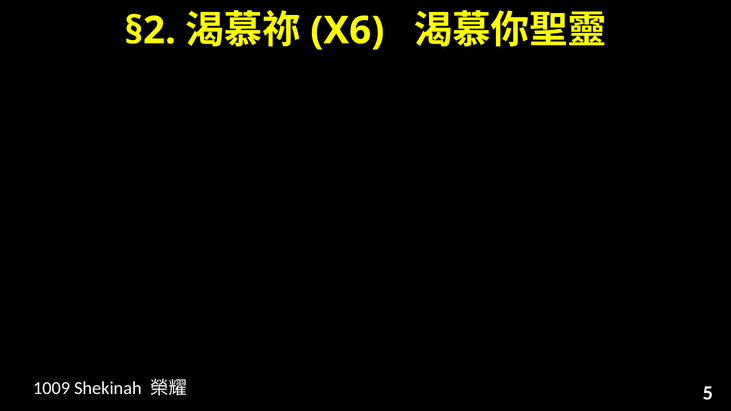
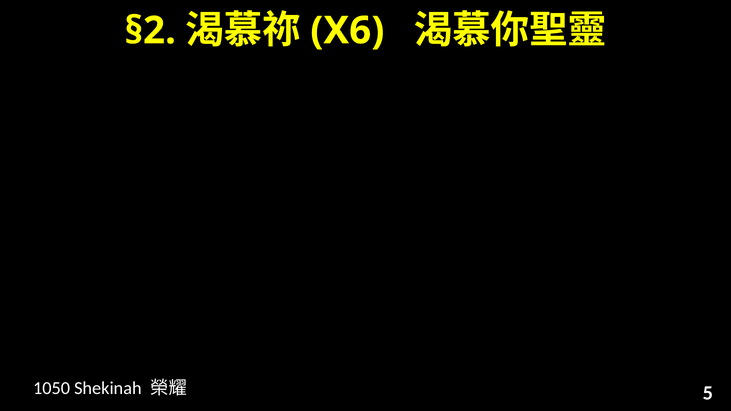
1009: 1009 -> 1050 (52, 388)
